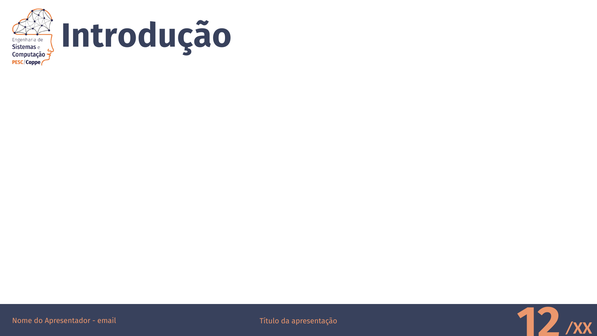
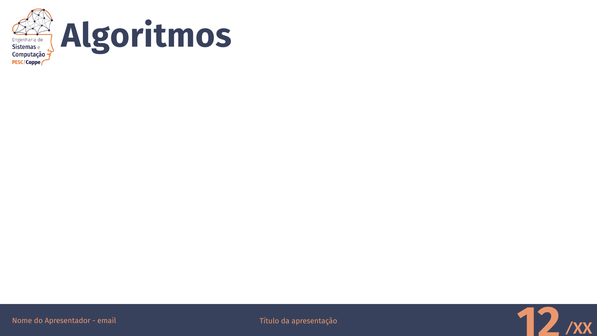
Introdução: Introdução -> Algoritmos (146, 36)
